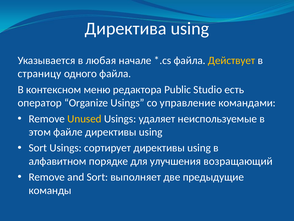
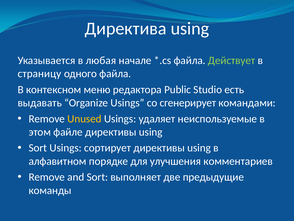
Действует colour: yellow -> light green (232, 60)
оператор: оператор -> выдавать (40, 103)
управление: управление -> сгенерирует (188, 103)
возращающий: возращающий -> комментариев (238, 161)
